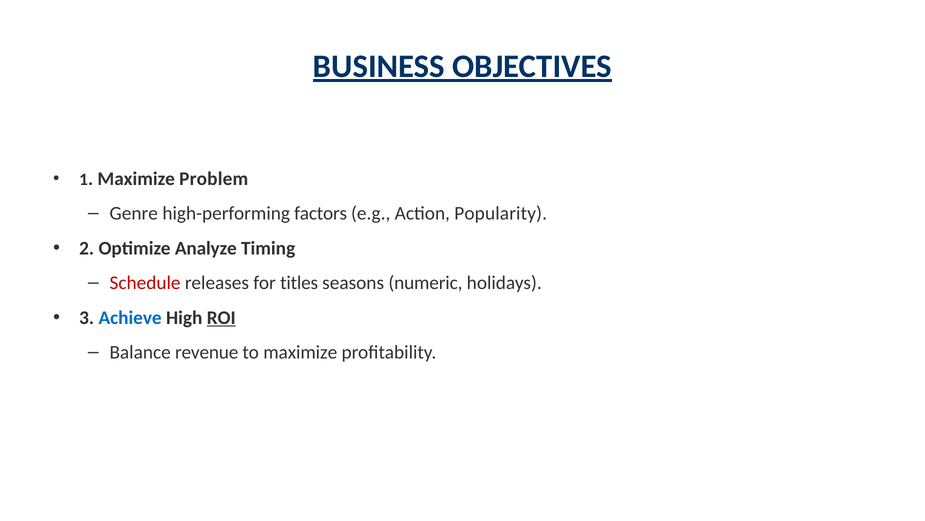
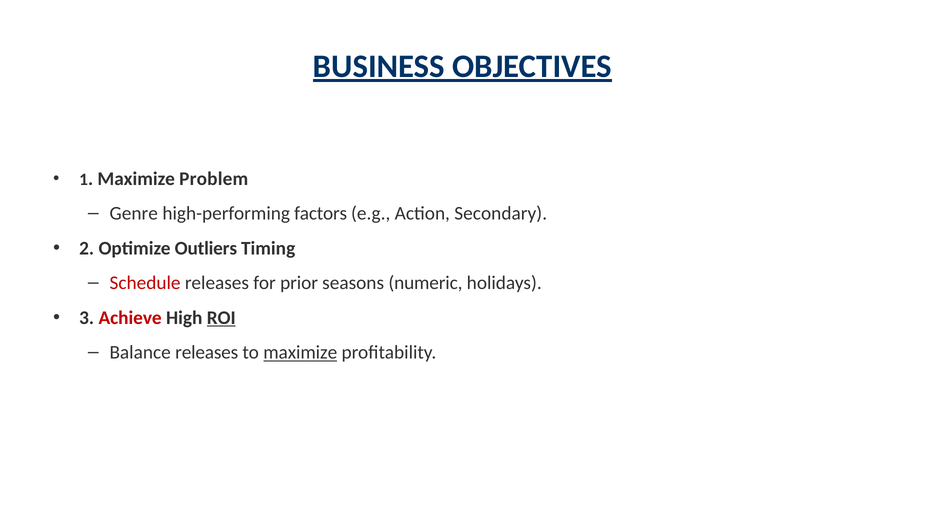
Popularity: Popularity -> Secondary (501, 213)
Analyze: Analyze -> Outliers (206, 248)
titles: titles -> prior (299, 283)
Achieve colour: blue -> red (130, 317)
Balance revenue: revenue -> releases (207, 352)
maximize underline: none -> present (300, 352)
